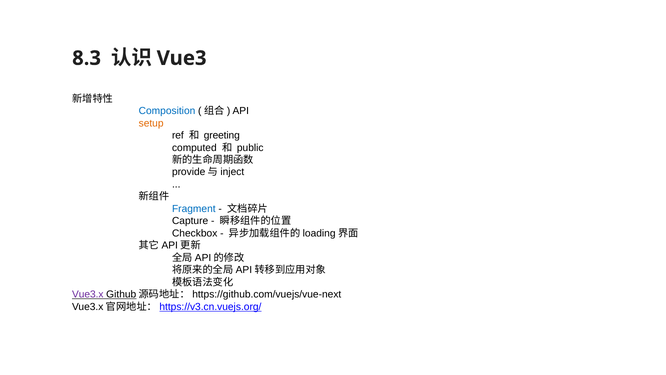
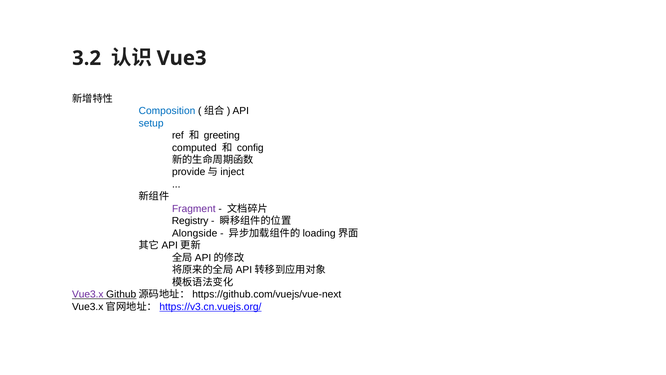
8.3: 8.3 -> 3.2 (87, 58)
setup colour: orange -> blue (151, 123)
public: public -> config (250, 148)
Fragment colour: blue -> purple (194, 209)
Capture: Capture -> Registry (190, 221)
Checkbox: Checkbox -> Alongside (195, 233)
